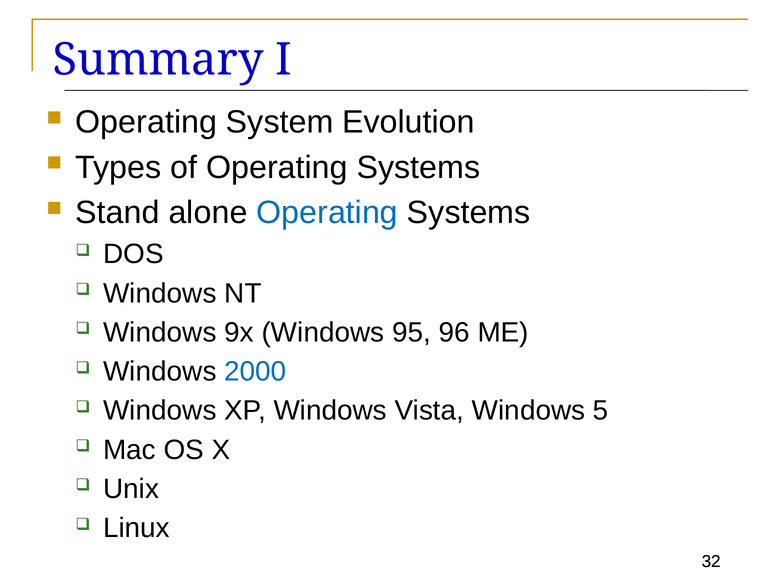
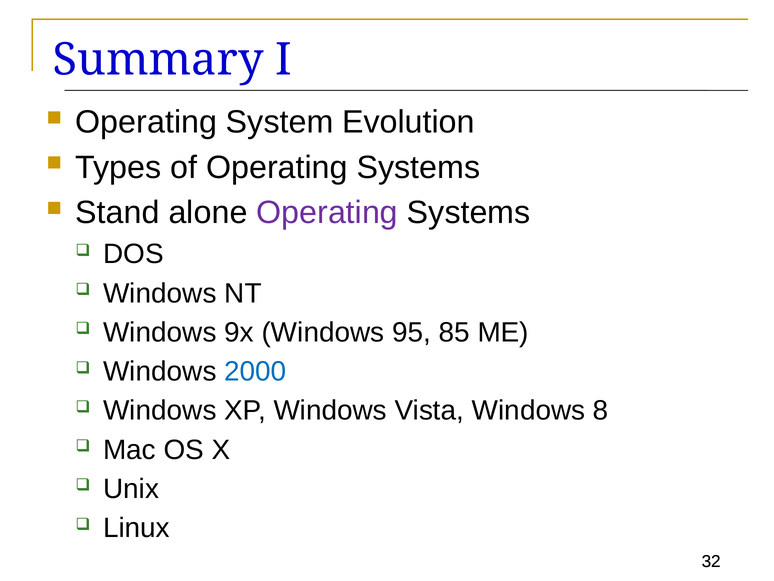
Operating colour: blue -> purple (327, 213)
96: 96 -> 85 (454, 332)
5: 5 -> 8 (601, 410)
